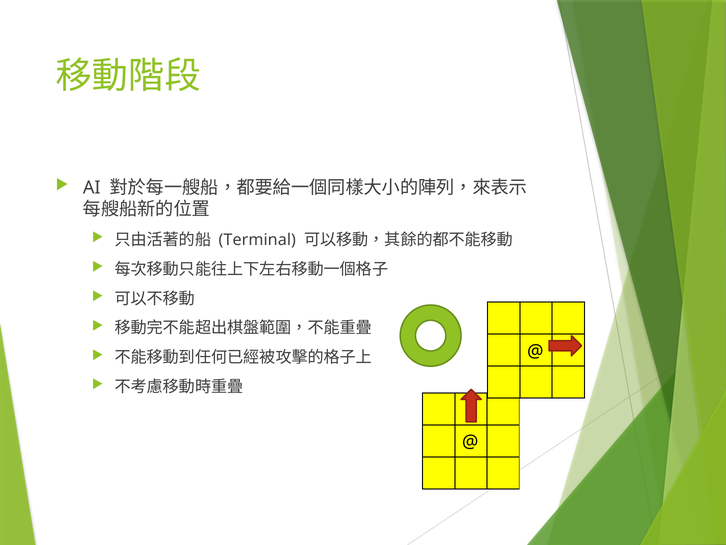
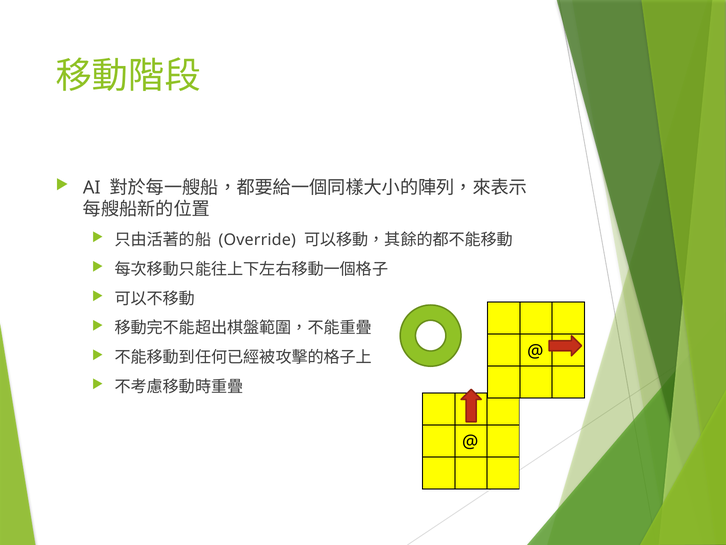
Terminal: Terminal -> Override (257, 240)
